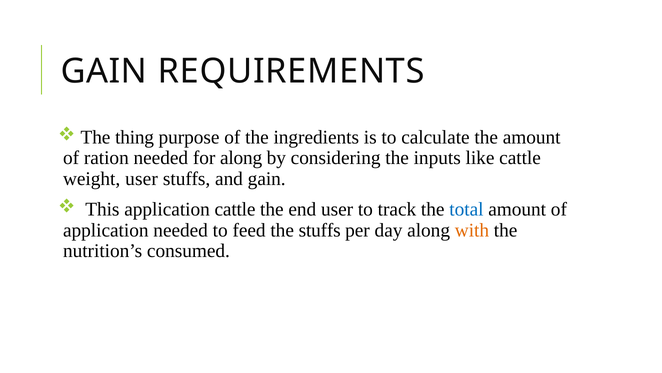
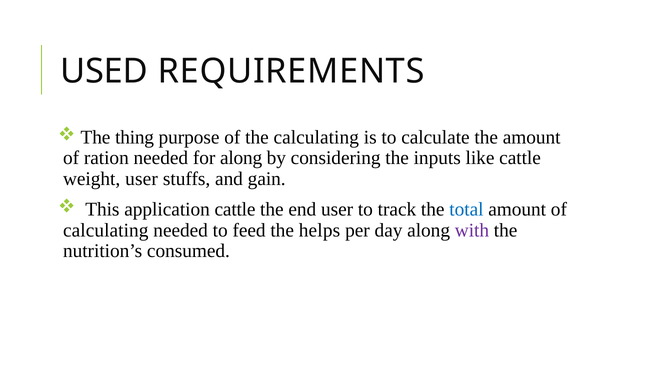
GAIN: GAIN -> USED (104, 71)
the ingredients: ingredients -> calculating (316, 137)
application: application -> calculating (106, 230)
the stuffs: stuffs -> helps (320, 230)
with colour: orange -> purple (472, 230)
